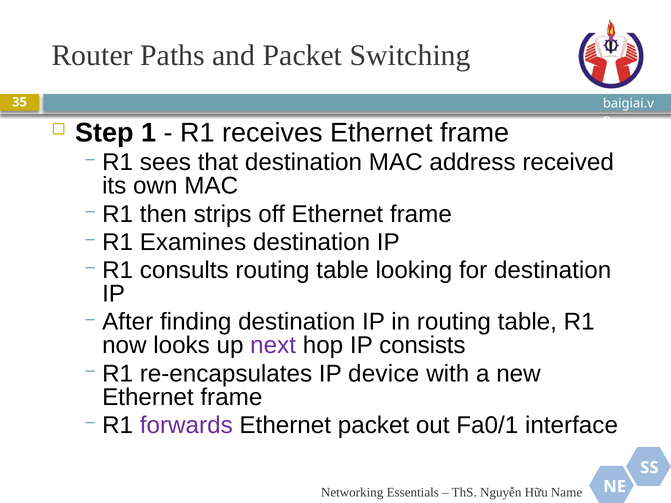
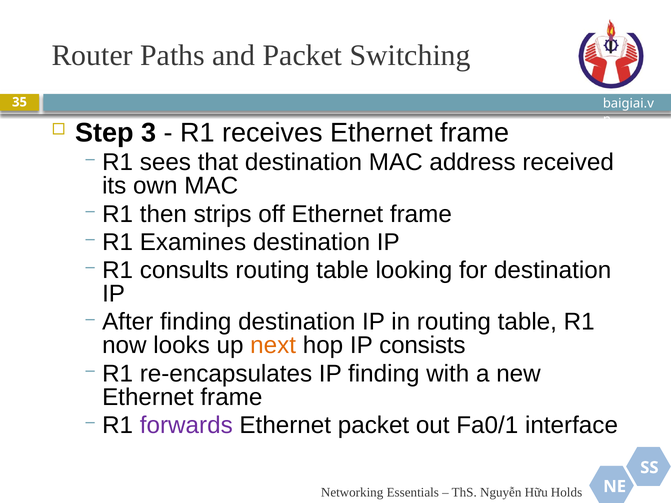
1: 1 -> 3 (149, 133)
next colour: purple -> orange (273, 346)
IP device: device -> finding (384, 374)
Name: Name -> Holds (567, 493)
